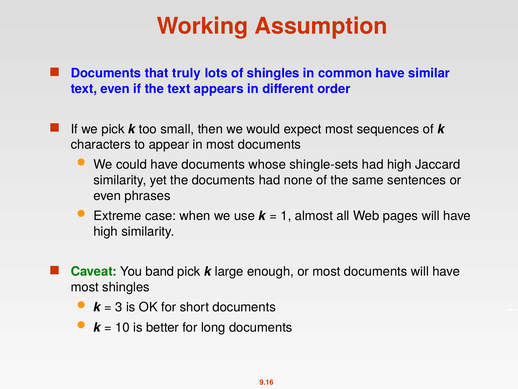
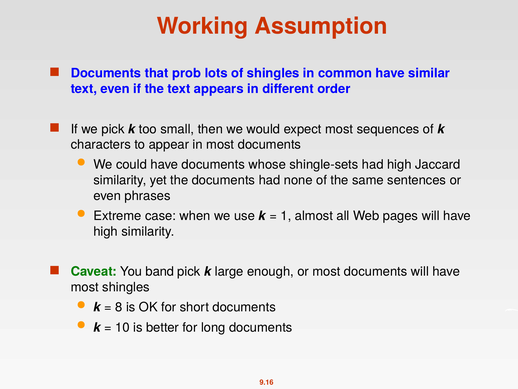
truly: truly -> prob (187, 73)
3: 3 -> 8 (119, 307)
